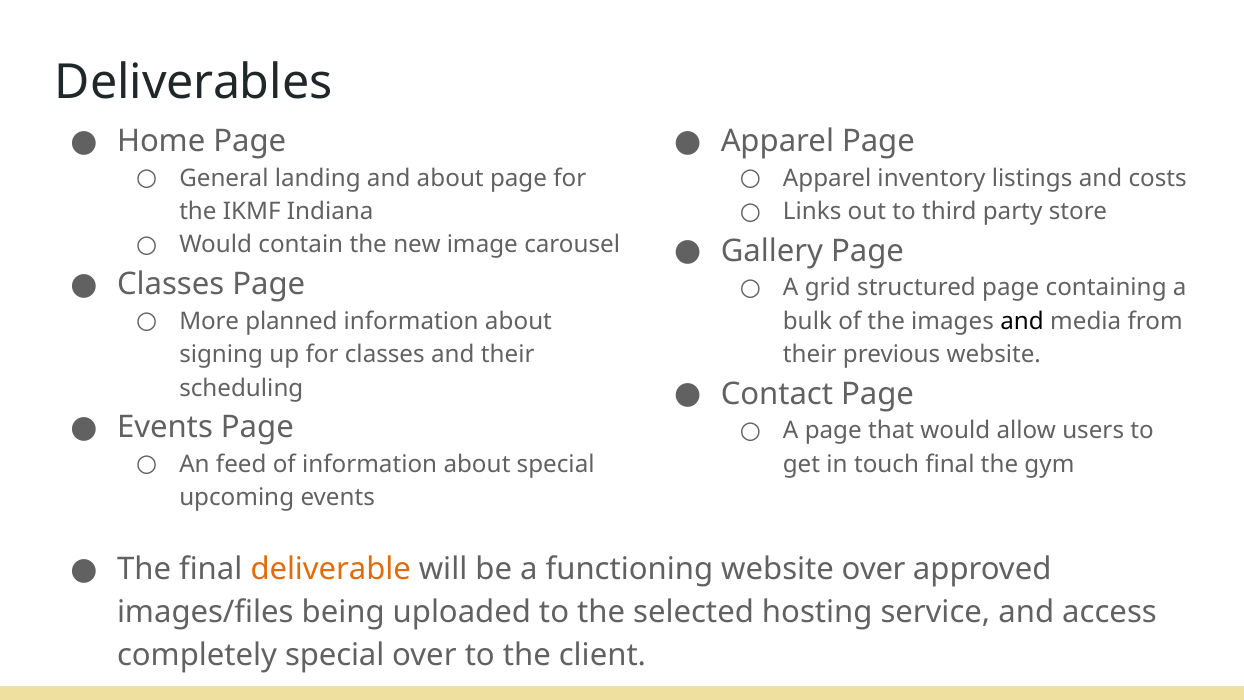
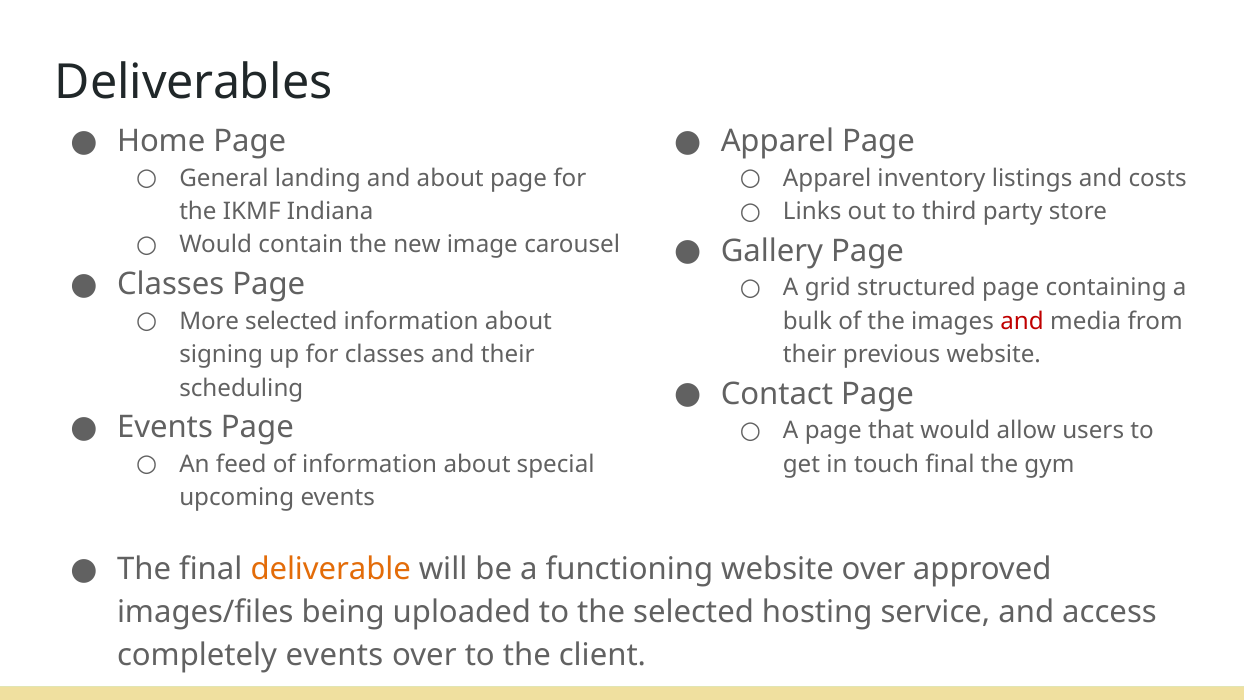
More planned: planned -> selected (291, 321)
and colour: black -> red (1022, 321)
completely special: special -> events (334, 655)
